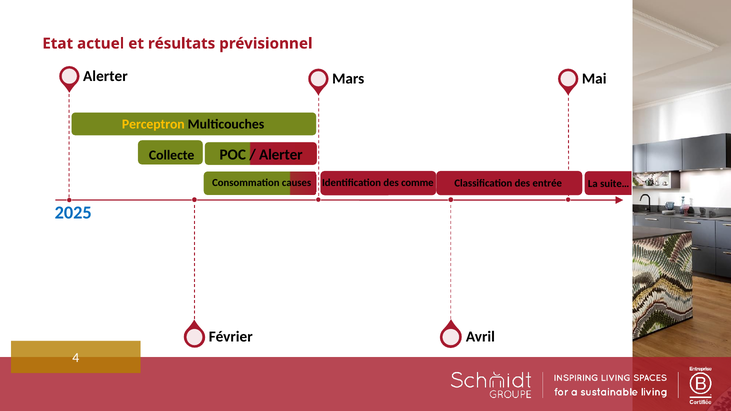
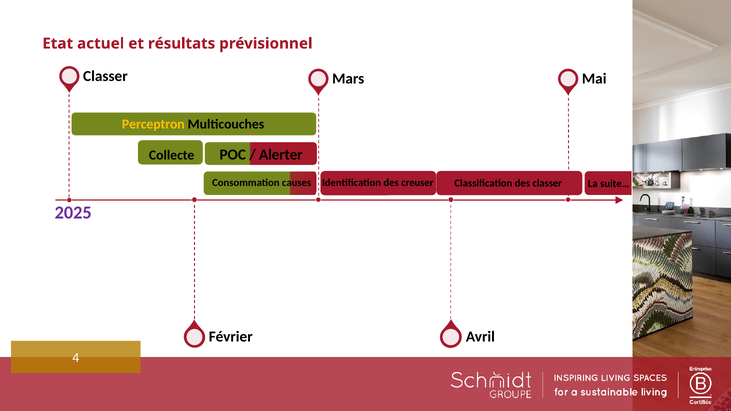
Alerter: Alerter -> Classer (105, 76)
comme: comme -> creuser (417, 183)
des entrée: entrée -> classer (547, 183)
2025 colour: blue -> purple (73, 213)
